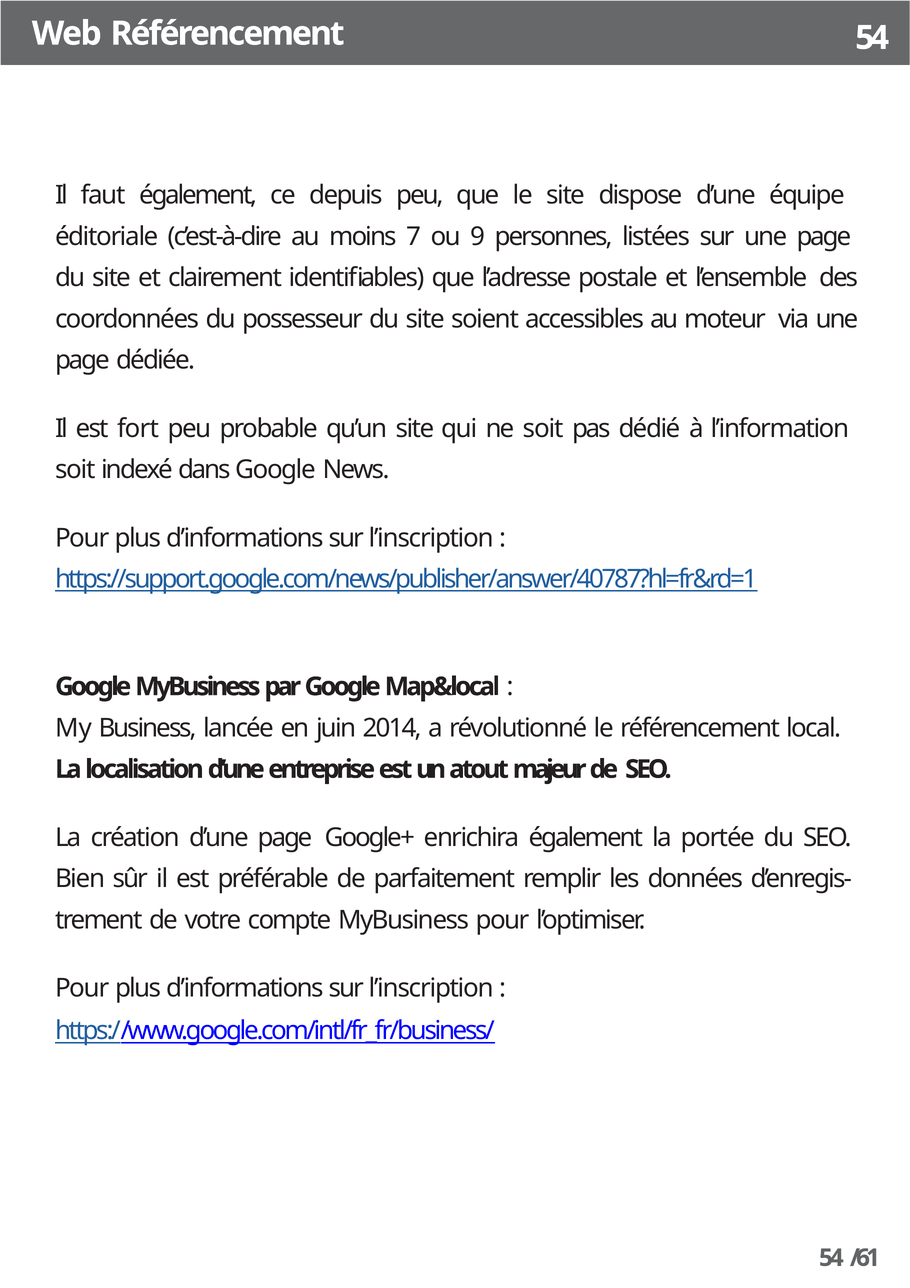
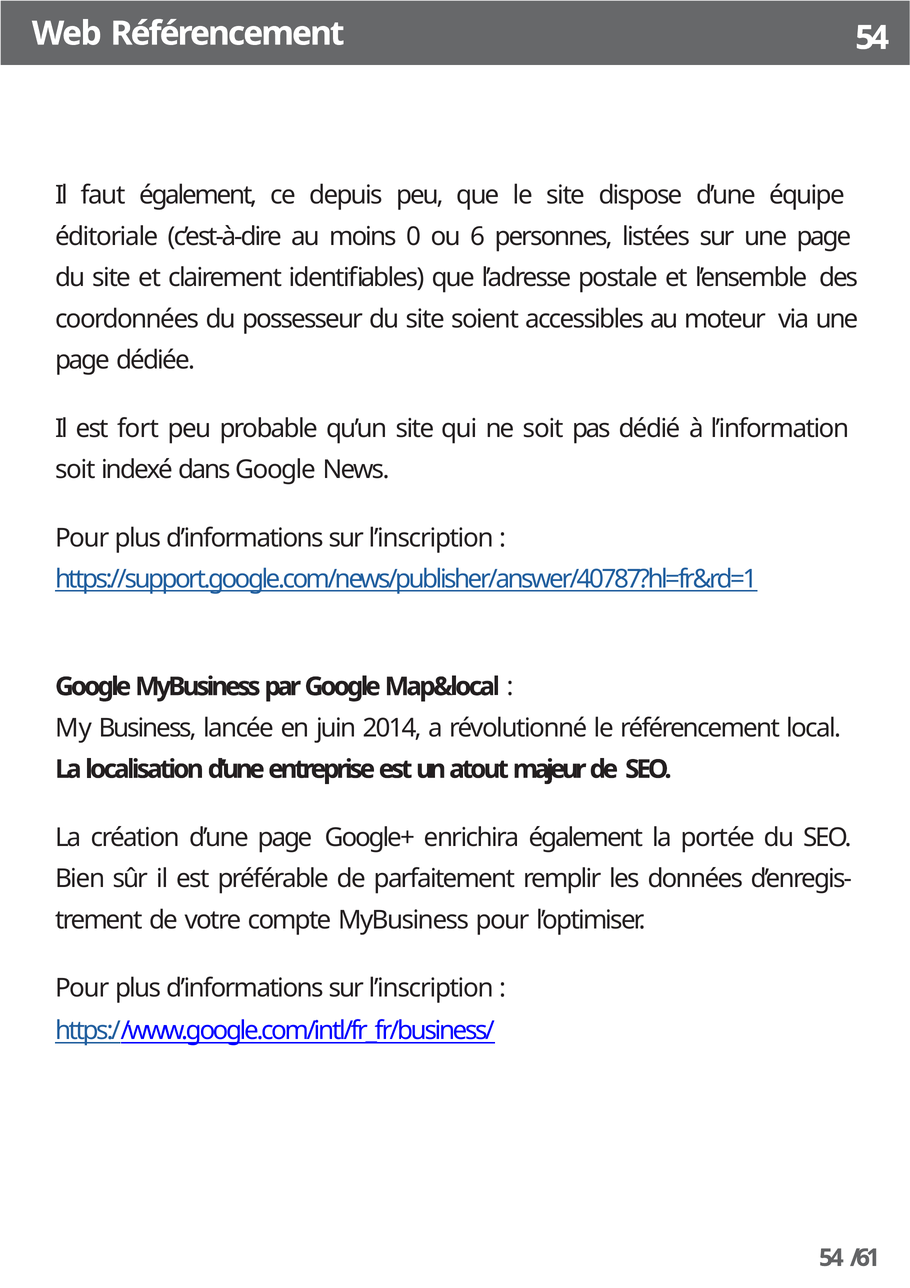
7: 7 -> 0 (414, 237)
9: 9 -> 6 (478, 237)
